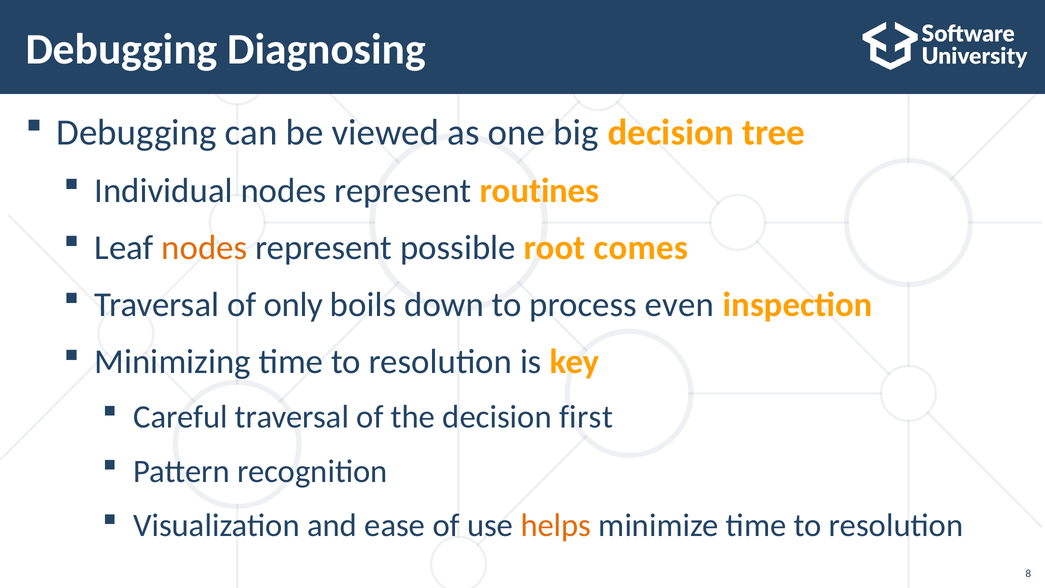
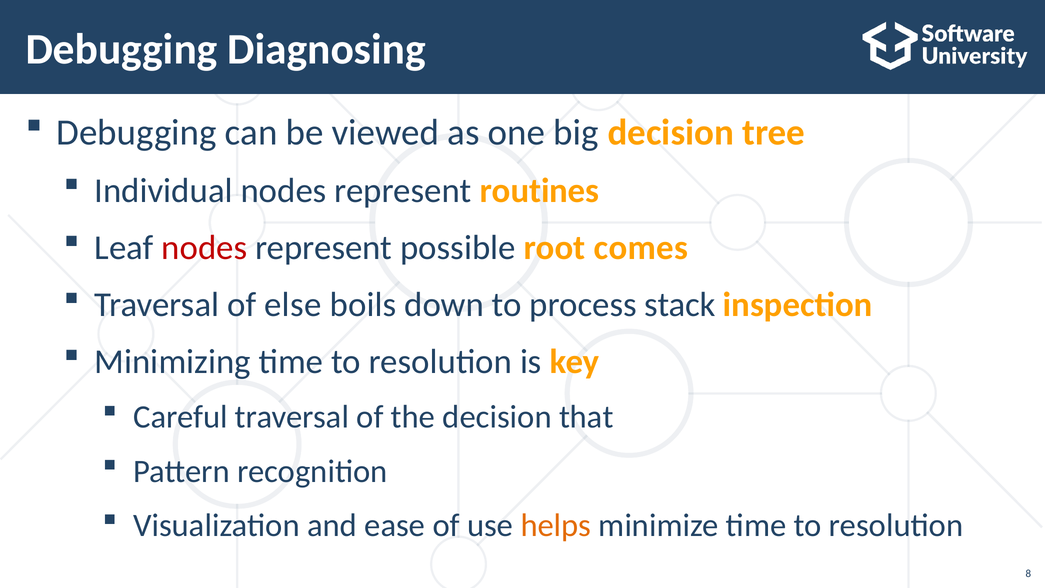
nodes colour: orange -> red (204, 248)
only: only -> else (293, 305)
even: even -> stack (680, 305)
first: first -> that (586, 417)
